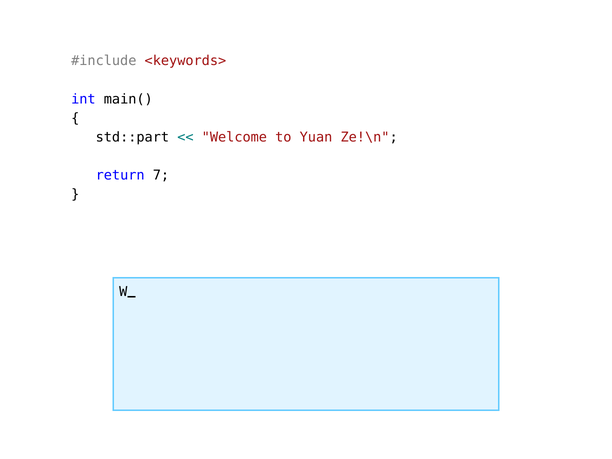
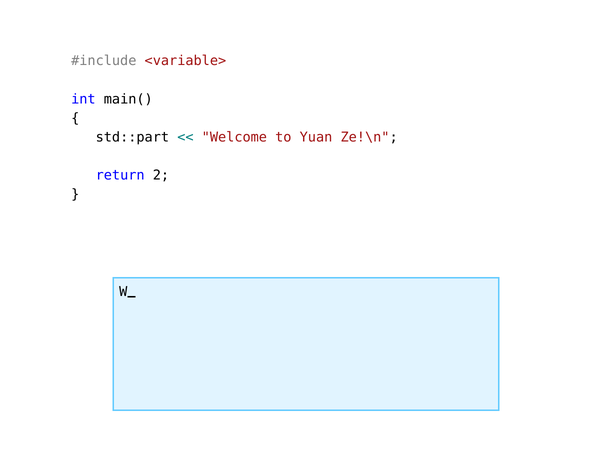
<keywords>: <keywords> -> <variable> (185, 61)
7: 7 -> 2 (161, 175)
